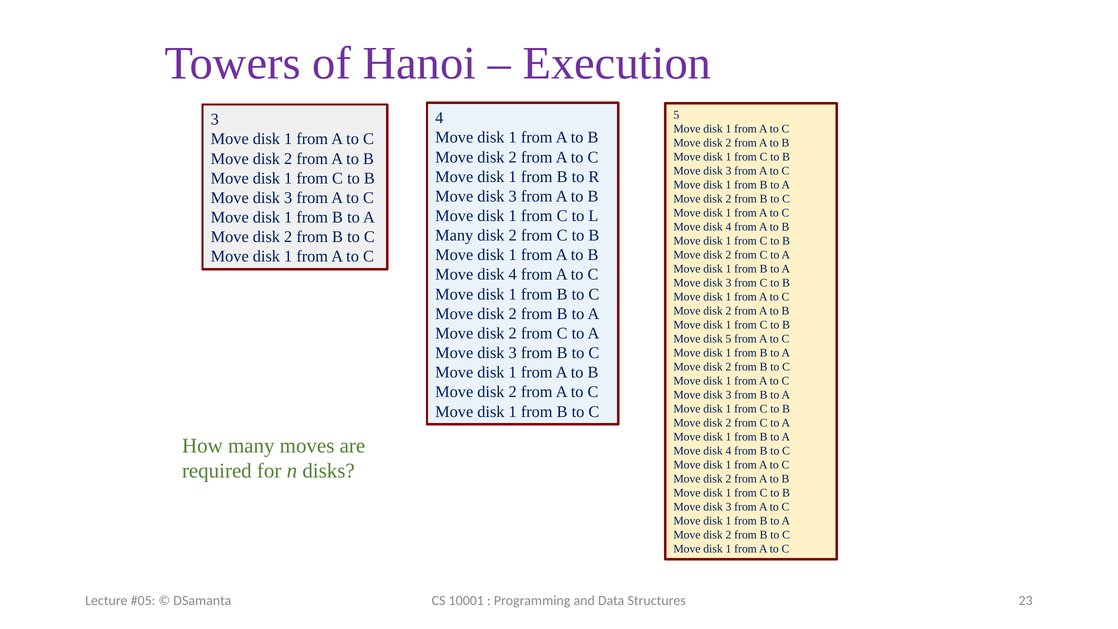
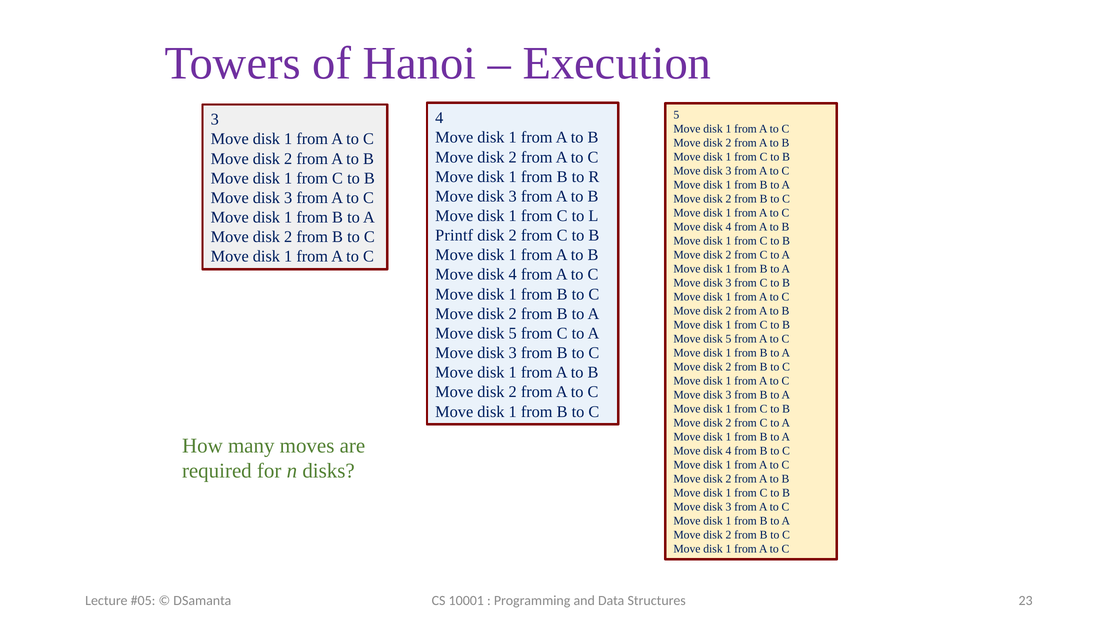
Many: Many -> Printf (454, 235)
2: 2 -> 5 (513, 333)
